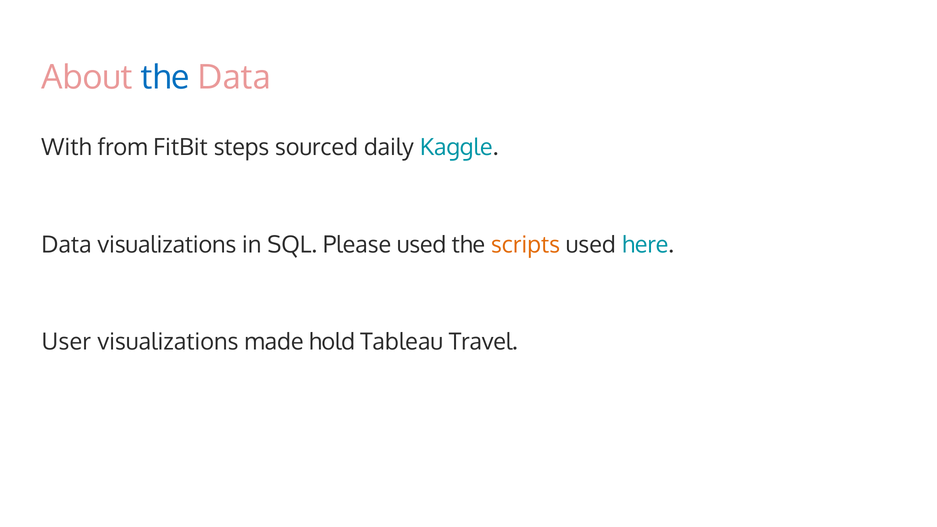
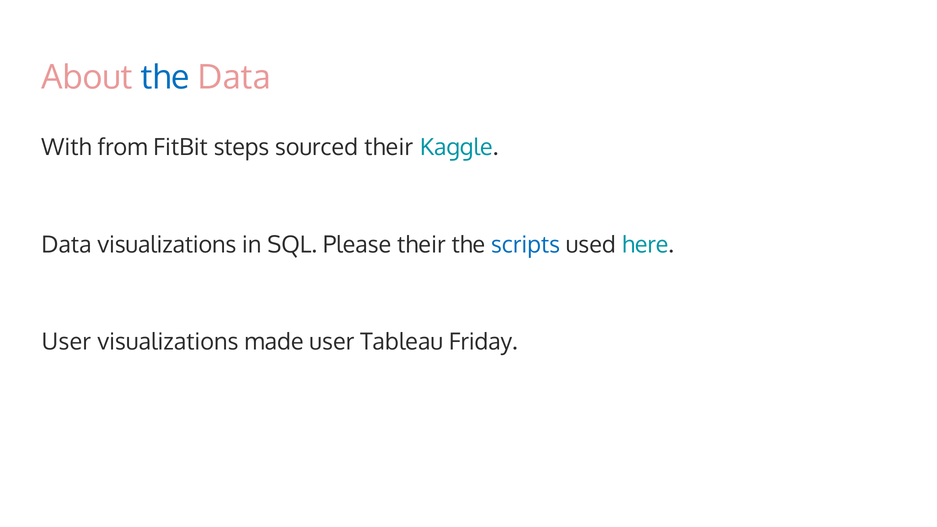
sourced daily: daily -> their (389, 148)
Please used: used -> their (421, 245)
scripts colour: orange -> blue (526, 245)
made hold: hold -> user (332, 342)
Travel: Travel -> Friday (483, 342)
